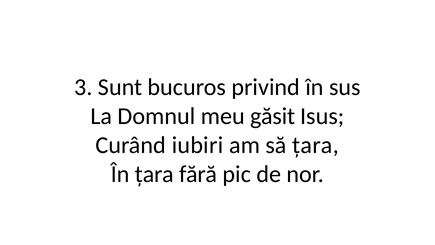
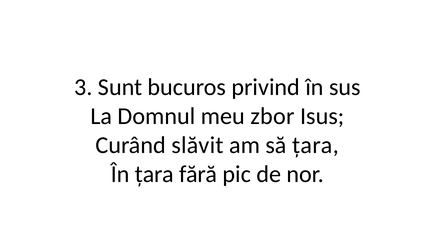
găsit: găsit -> zbor (272, 116)
iubiri: iubiri -> slăvit (197, 145)
